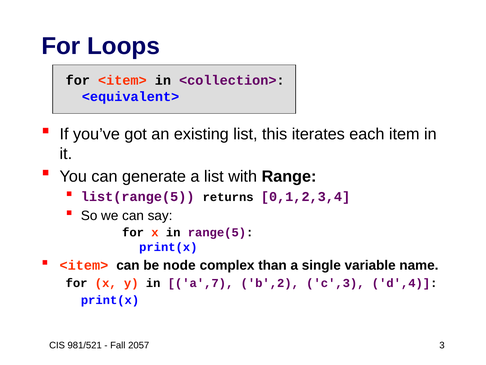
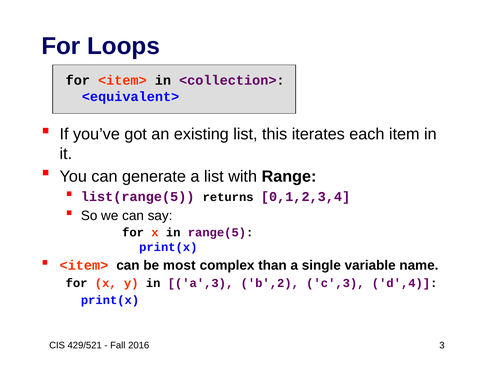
node: node -> most (179, 265)
a',7: a',7 -> a',3 (201, 283)
981/521: 981/521 -> 429/521 (85, 345)
2057: 2057 -> 2016 (139, 345)
